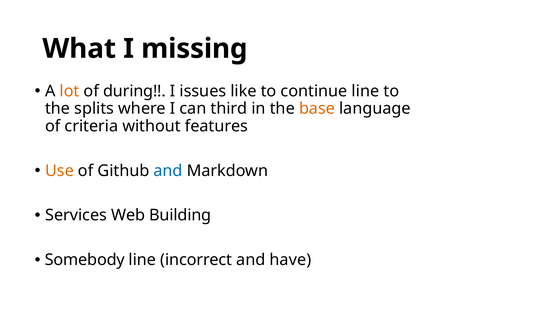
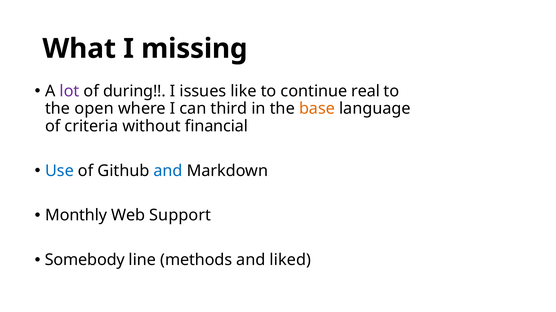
lot colour: orange -> purple (70, 91)
continue line: line -> real (366, 91)
splits: splits -> open (94, 109)
features: features -> financial (216, 126)
Use colour: orange -> blue (59, 171)
Services: Services -> Monthly (76, 216)
Building: Building -> Support (180, 216)
incorrect: incorrect -> methods (196, 261)
have: have -> liked (290, 261)
